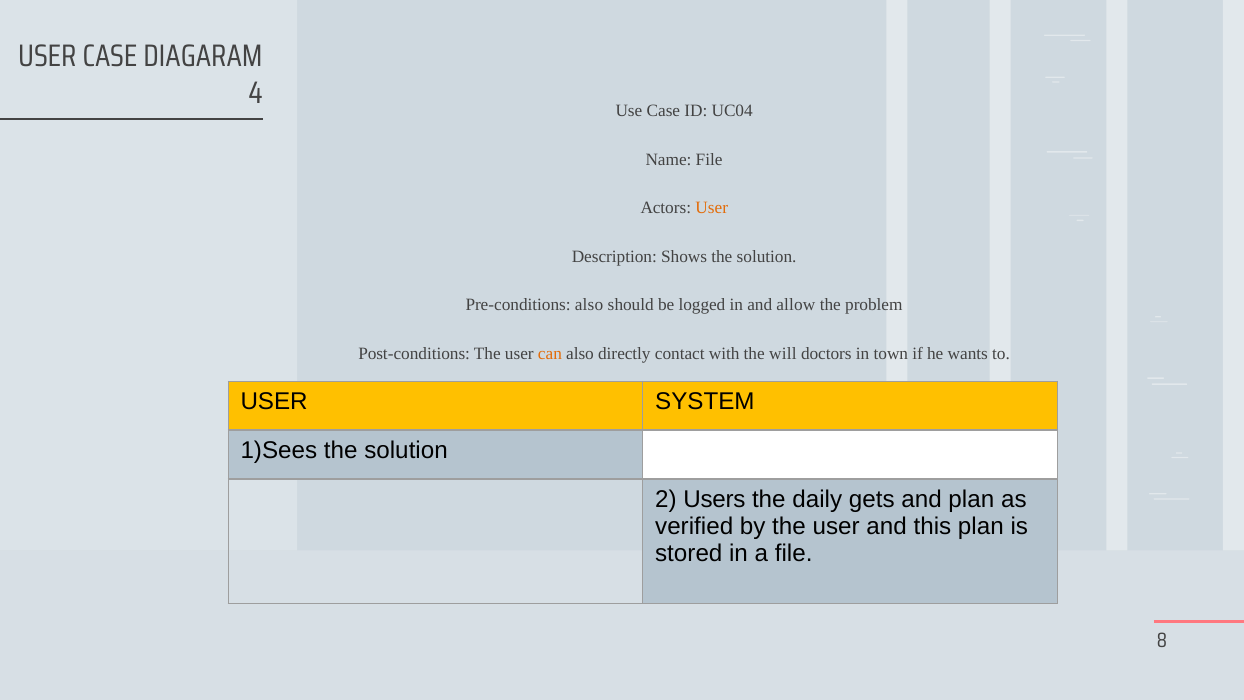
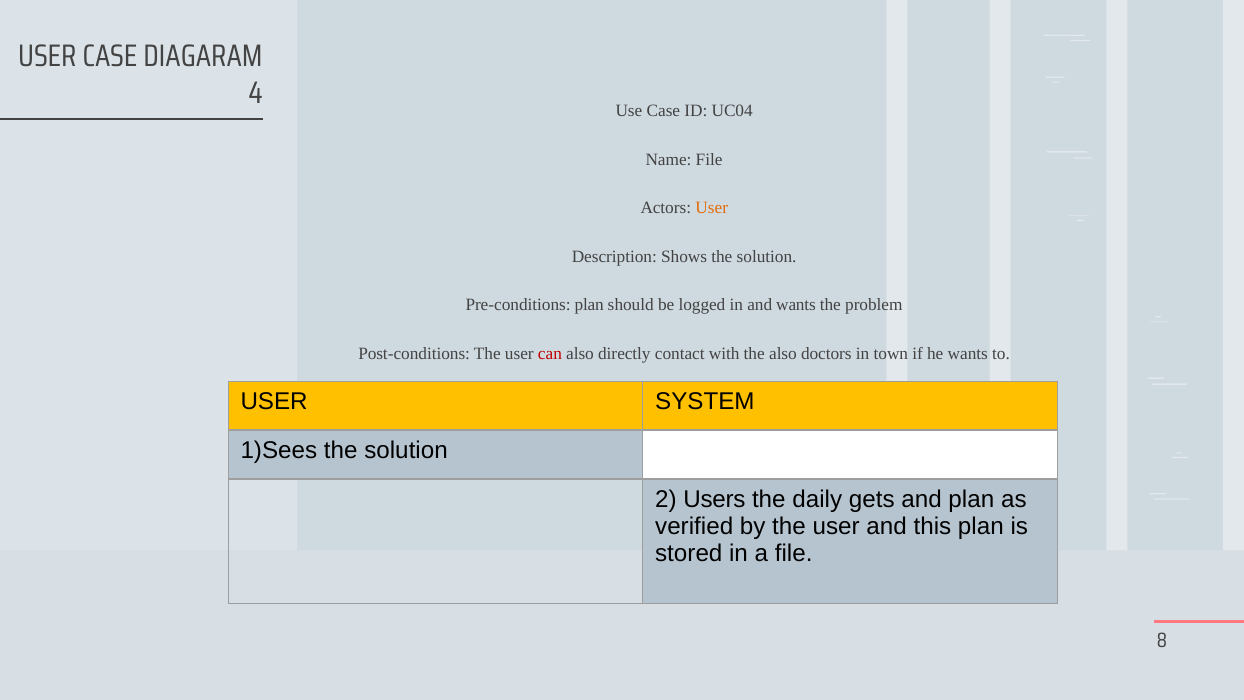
Pre-conditions also: also -> plan (589, 305)
and allow: allow -> wants (796, 305)
can colour: orange -> red (550, 353)
the will: will -> also (783, 353)
